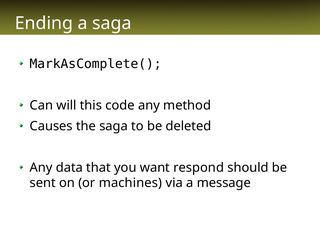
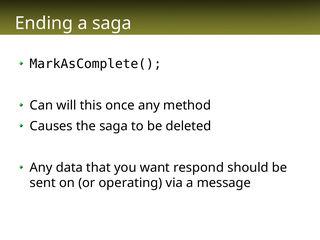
code: code -> once (120, 105)
machines: machines -> operating (130, 183)
